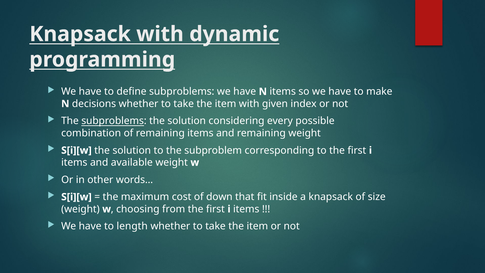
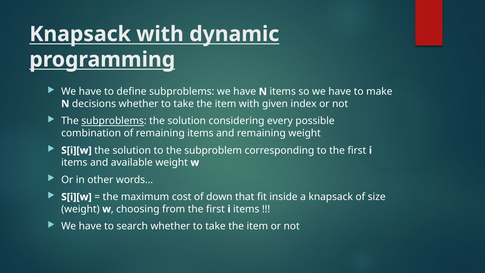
length: length -> search (132, 226)
